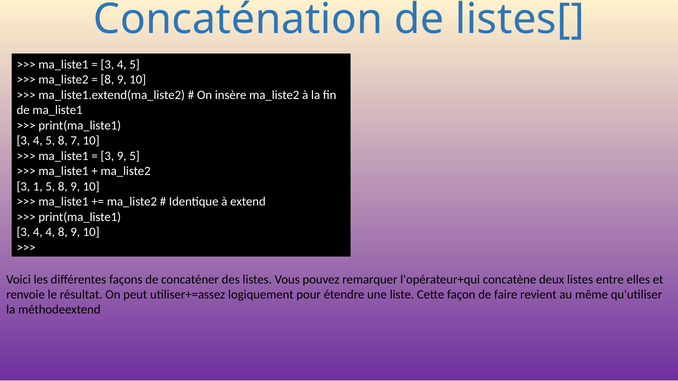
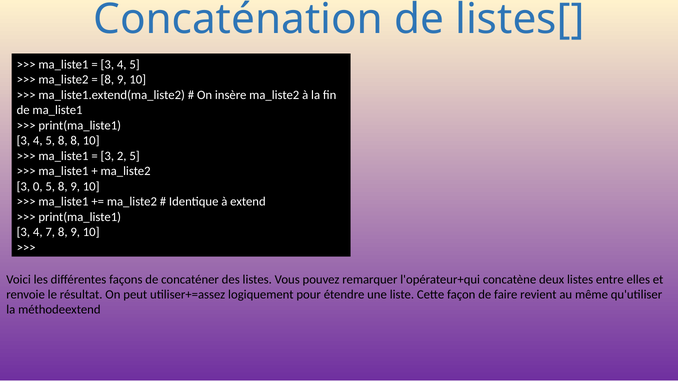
8 7: 7 -> 8 (75, 141)
3 9: 9 -> 2 (122, 156)
1: 1 -> 0 (38, 187)
4 4: 4 -> 7 (50, 232)
